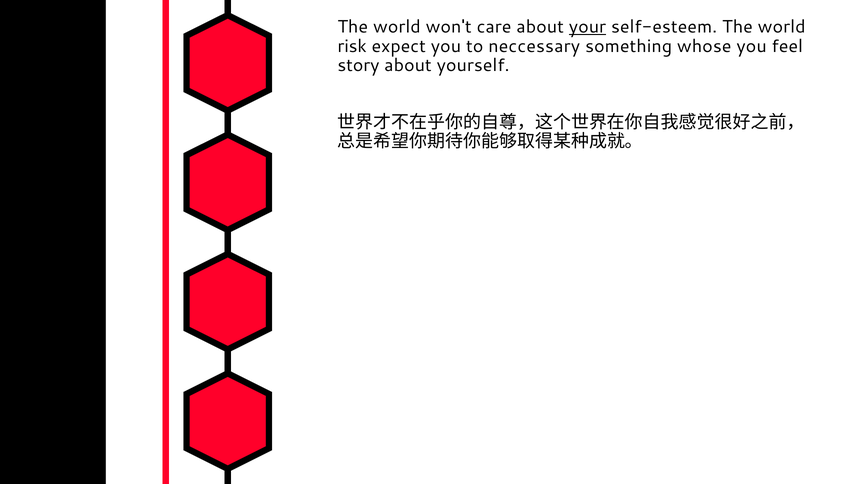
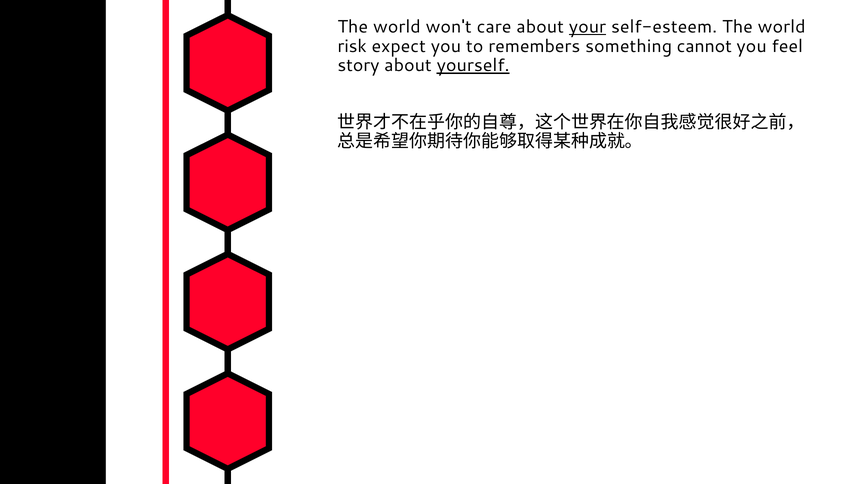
neccessary: neccessary -> remembers (534, 46)
whose: whose -> cannot (704, 46)
yourself underline: none -> present (473, 66)
